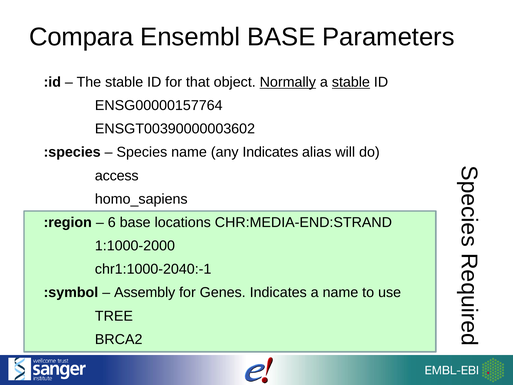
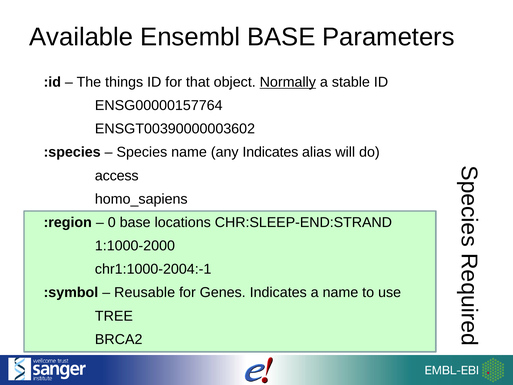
Compara: Compara -> Available (81, 37)
The stable: stable -> things (124, 82)
stable underline: present -> none (351, 82)
6: 6 -> 0 (112, 222)
CHR:MEDIA-END:STRAND: CHR:MEDIA-END:STRAND -> CHR:SLEEP-END:STRAND (303, 222)
chr1:1000-2040:-1: chr1:1000-2040:-1 -> chr1:1000-2004:-1 (153, 269)
Assembly: Assembly -> Reusable (145, 292)
